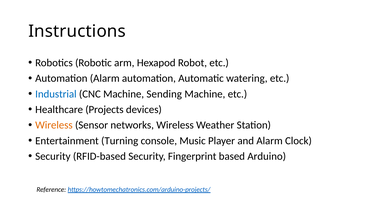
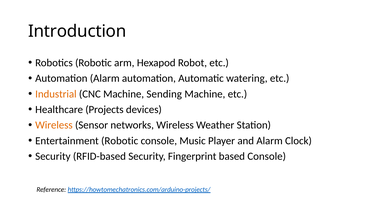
Instructions: Instructions -> Introduction (77, 31)
Industrial colour: blue -> orange (56, 94)
Entertainment Turning: Turning -> Robotic (120, 141)
based Arduino: Arduino -> Console (267, 156)
